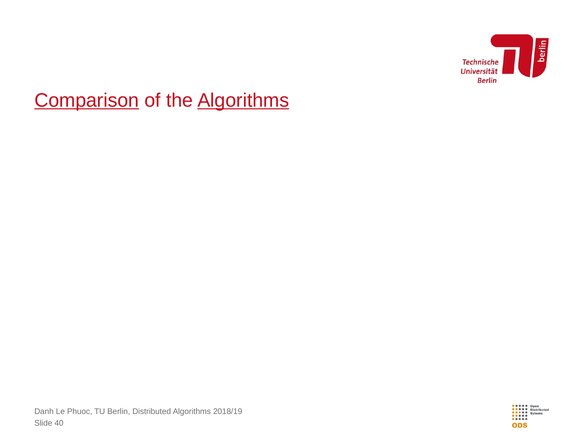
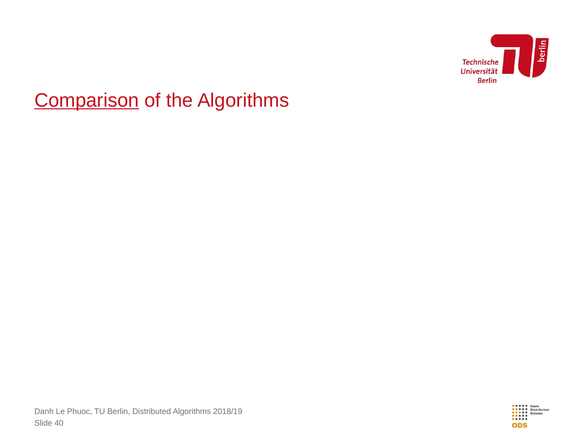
Algorithms underline: present -> none (243, 100)
